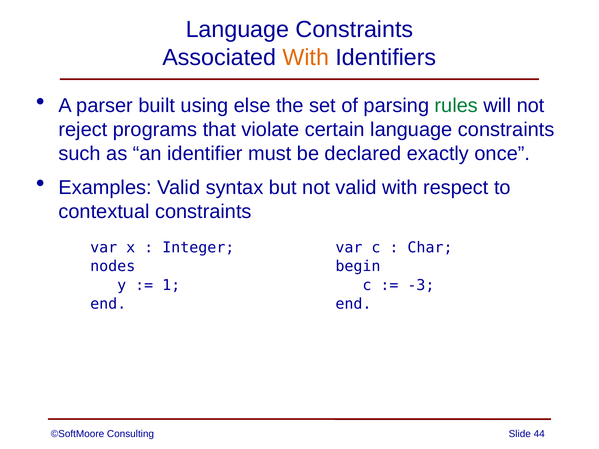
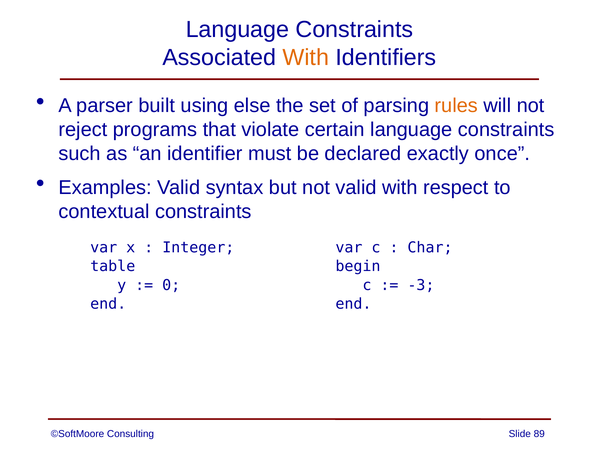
rules colour: green -> orange (456, 106)
nodes: nodes -> table (113, 266)
1: 1 -> 0 (171, 285)
44: 44 -> 89 (539, 434)
